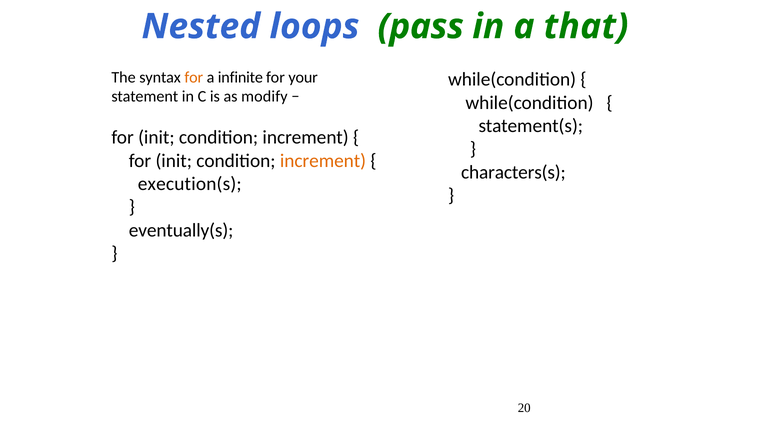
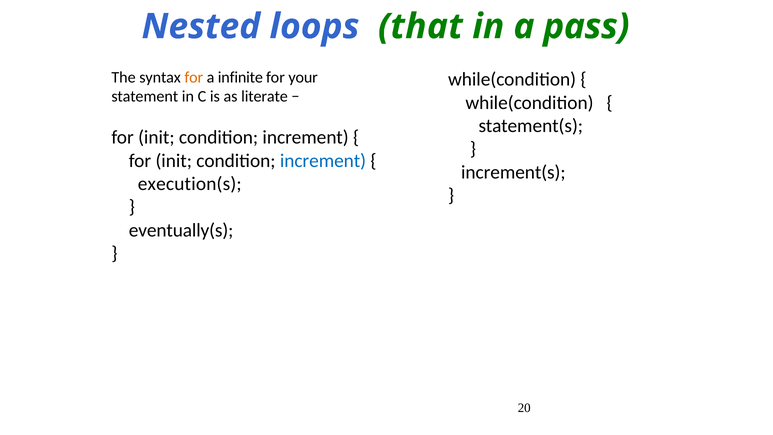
pass: pass -> that (420, 26)
that: that -> pass (586, 26)
modify: modify -> literate (265, 97)
increment colour: orange -> blue (323, 161)
characters(s: characters(s -> increment(s (513, 172)
